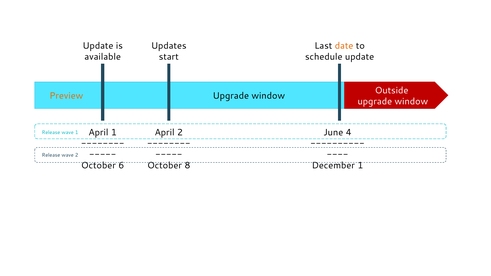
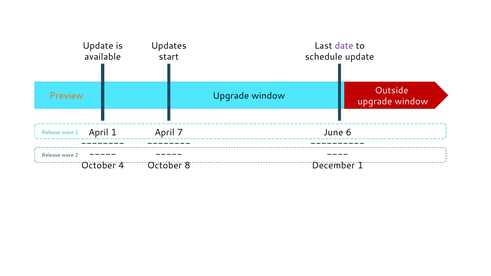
date colour: orange -> purple (344, 46)
April 2: 2 -> 7 (180, 132)
4: 4 -> 6 (349, 132)
6: 6 -> 4 (121, 166)
